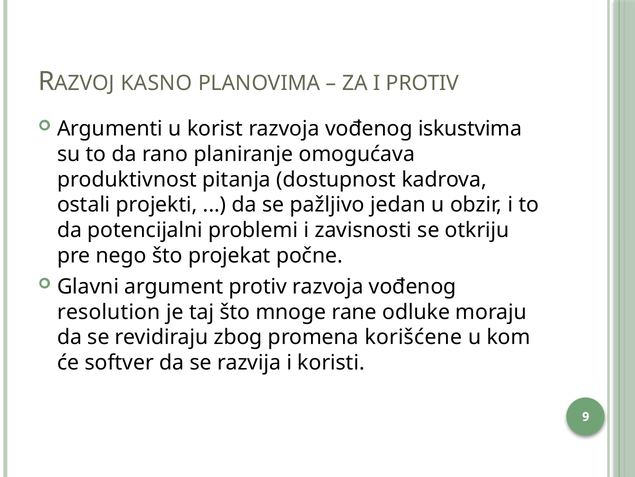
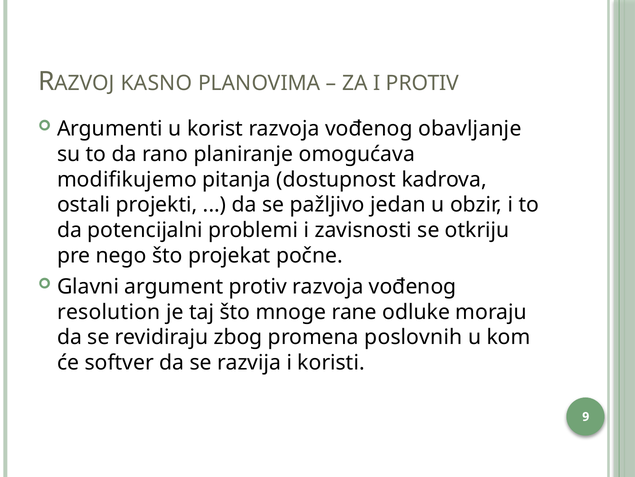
iskustvima: iskustvima -> obavljanje (470, 128)
produktivnost: produktivnost -> modifikujemo (127, 179)
korišćene: korišćene -> poslovnih (413, 337)
